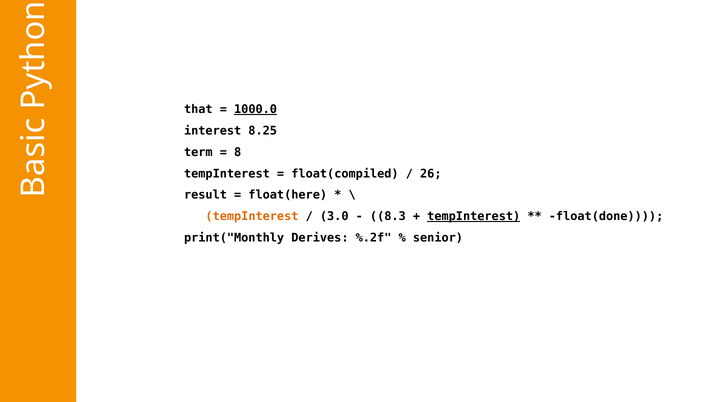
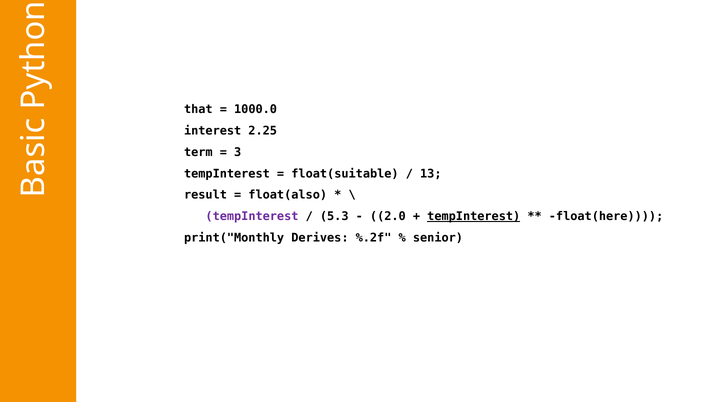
1000.0 underline: present -> none (256, 109)
8.25: 8.25 -> 2.25 (263, 131)
8: 8 -> 3 (238, 152)
float(compiled: float(compiled -> float(suitable (345, 174)
26: 26 -> 13 (431, 174)
float(here: float(here -> float(also (288, 195)
tempInterest colour: orange -> purple (252, 217)
3.0: 3.0 -> 5.3 (334, 217)
8.3: 8.3 -> 2.0 (388, 217)
float(done: float(done -> float(here (606, 217)
